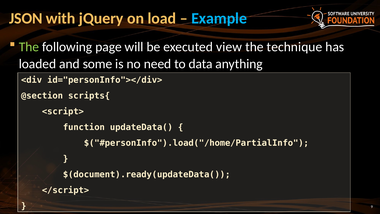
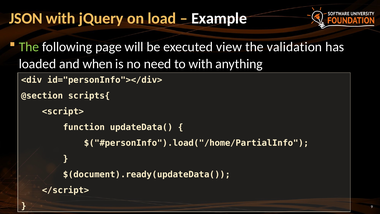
Example colour: light blue -> white (219, 18)
technique: technique -> validation (294, 47)
some: some -> when (98, 64)
to data: data -> with (201, 64)
